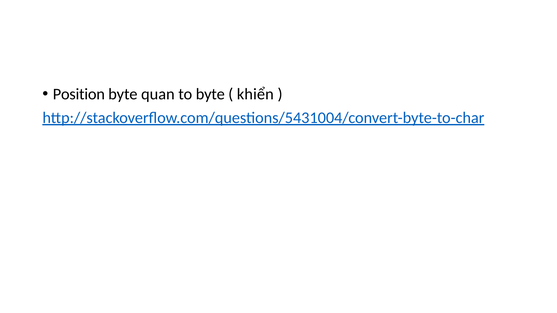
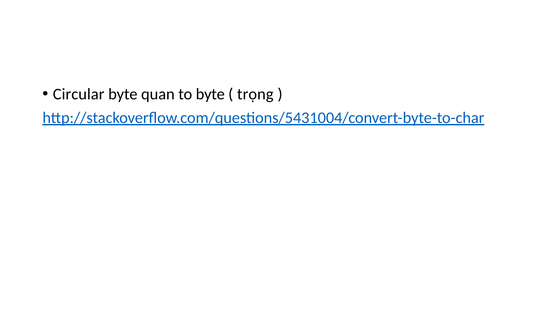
Position: Position -> Circular (79, 94)
khiển: khiển -> trọng (255, 94)
